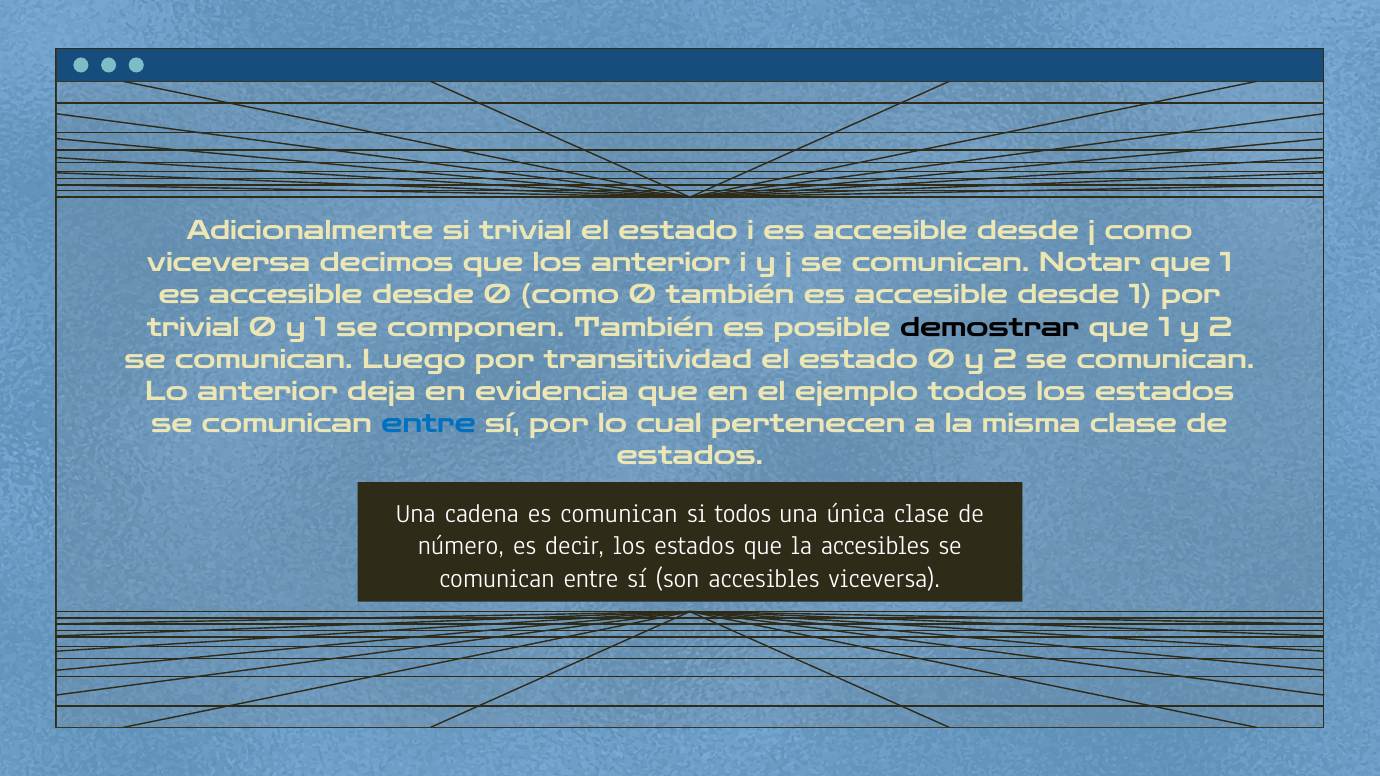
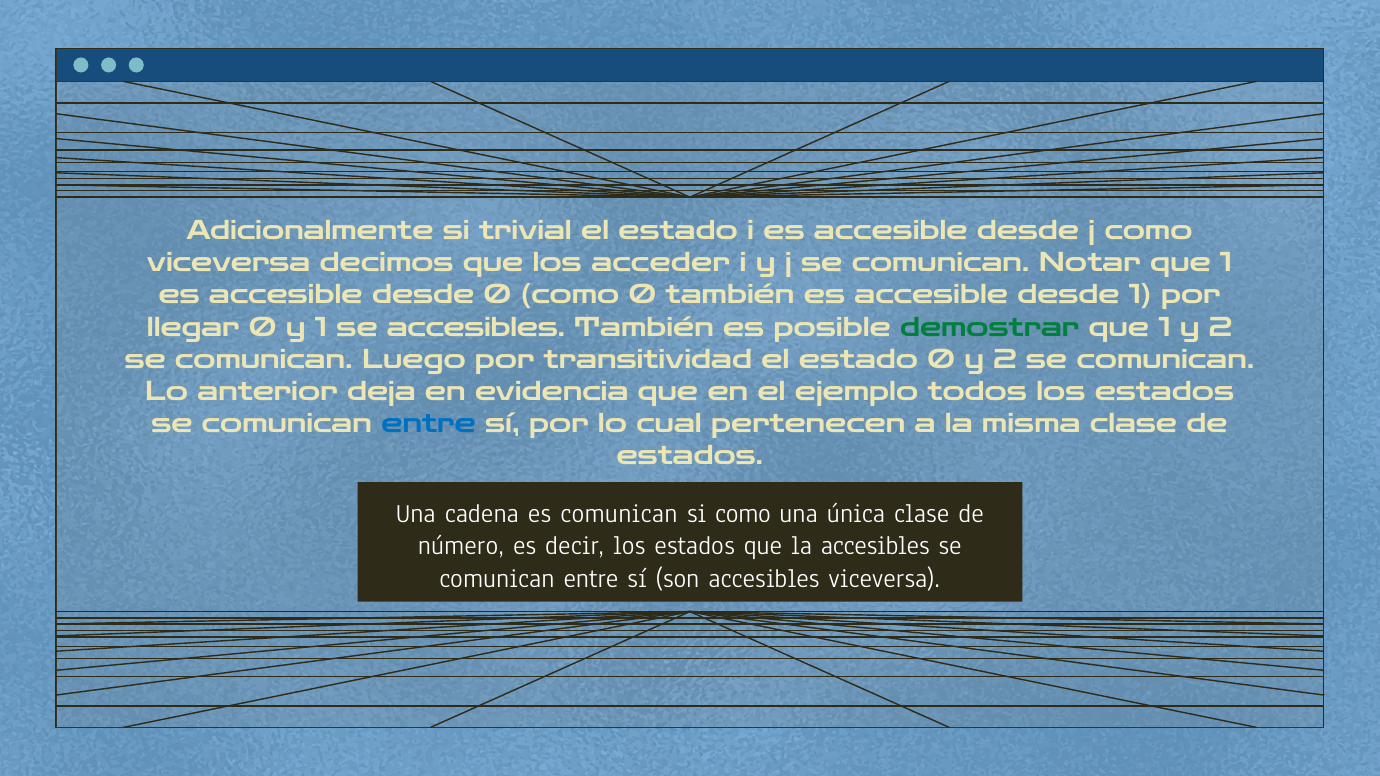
los anterior: anterior -> acceder (661, 263)
trivial: trivial -> llegar (193, 327)
se componen: componen -> accesibles (476, 327)
demostrar colour: black -> green (990, 327)
si todos: todos -> como (743, 514)
